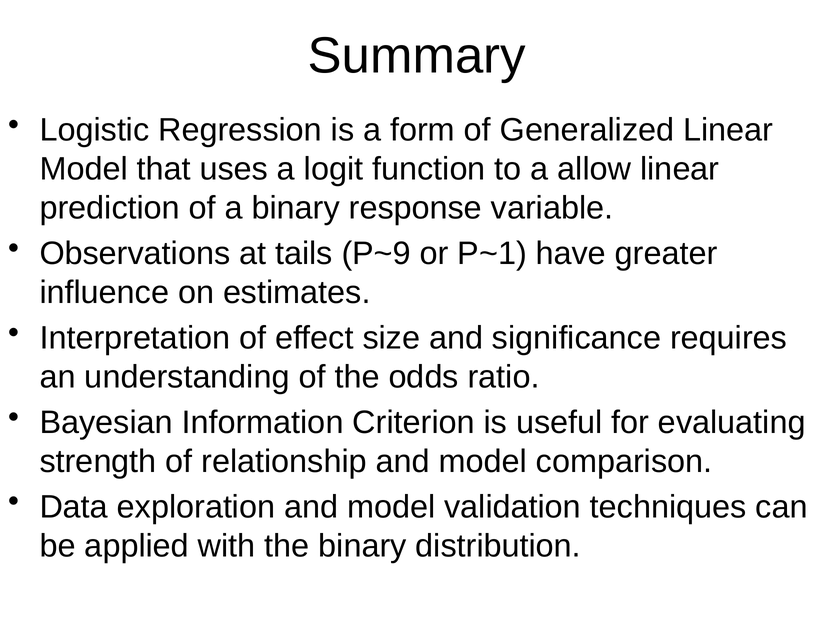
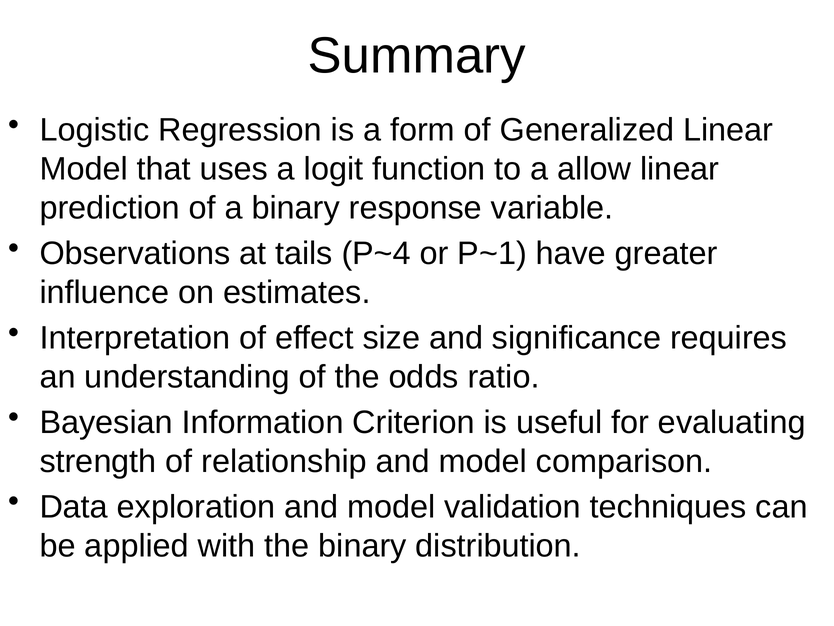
P~9: P~9 -> P~4 (376, 253)
